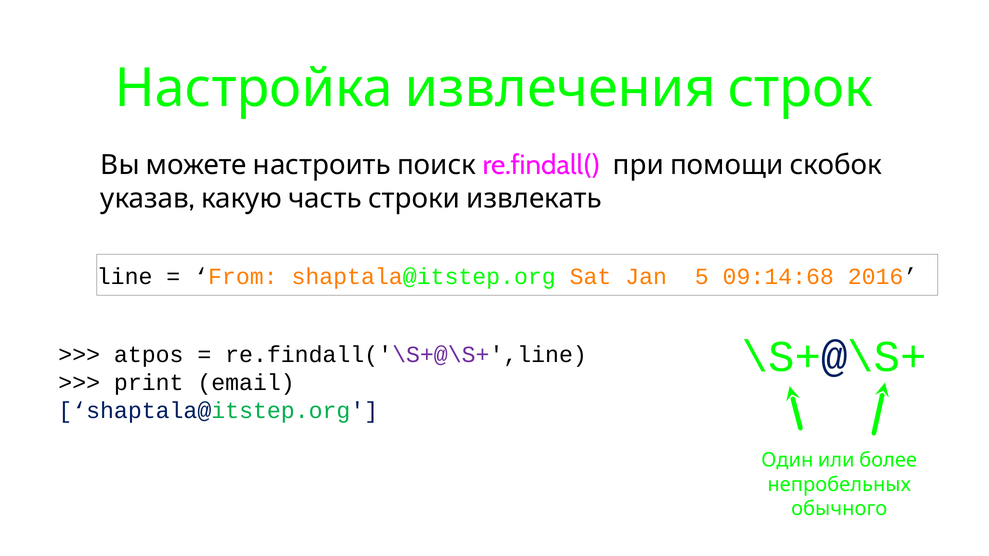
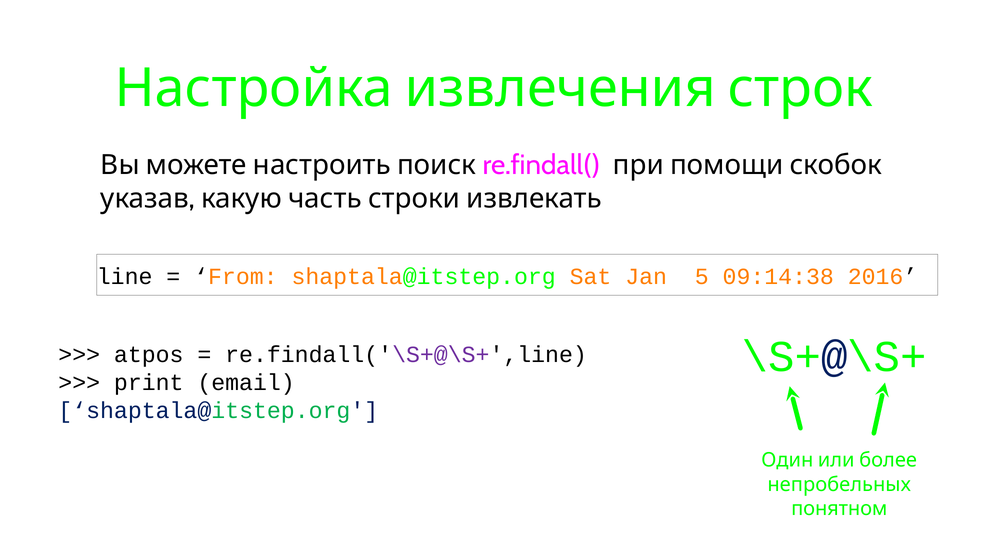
09:14:68: 09:14:68 -> 09:14:38 (778, 277)
обычного: обычного -> понятном (839, 509)
